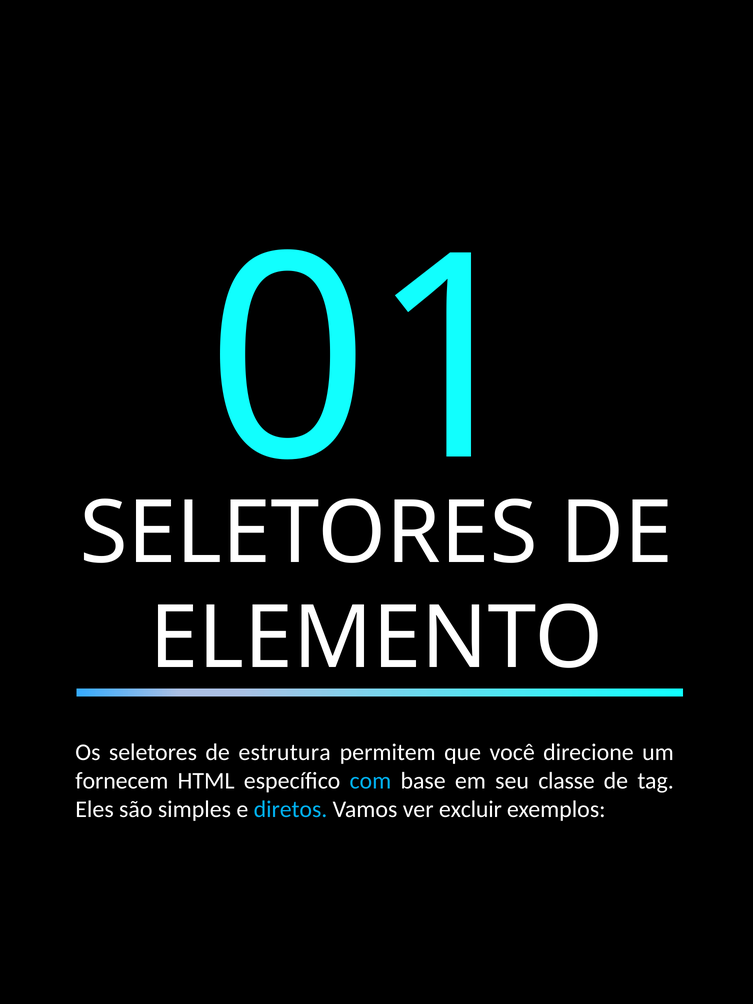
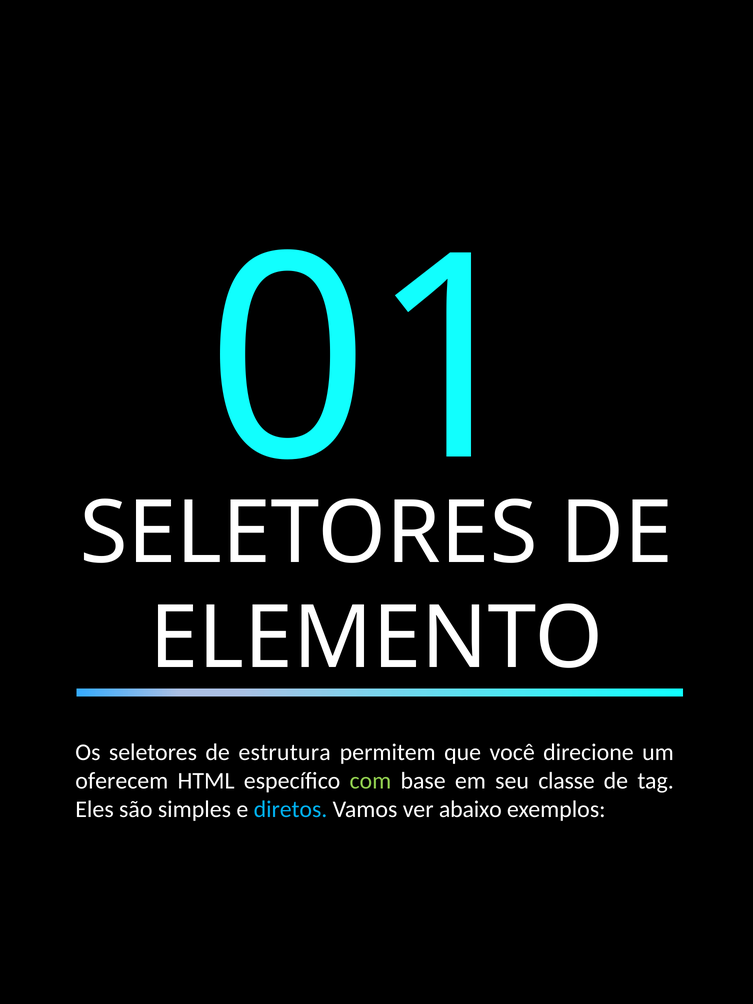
fornecem: fornecem -> oferecem (122, 781)
com colour: light blue -> light green (370, 781)
excluir: excluir -> abaixo (470, 809)
